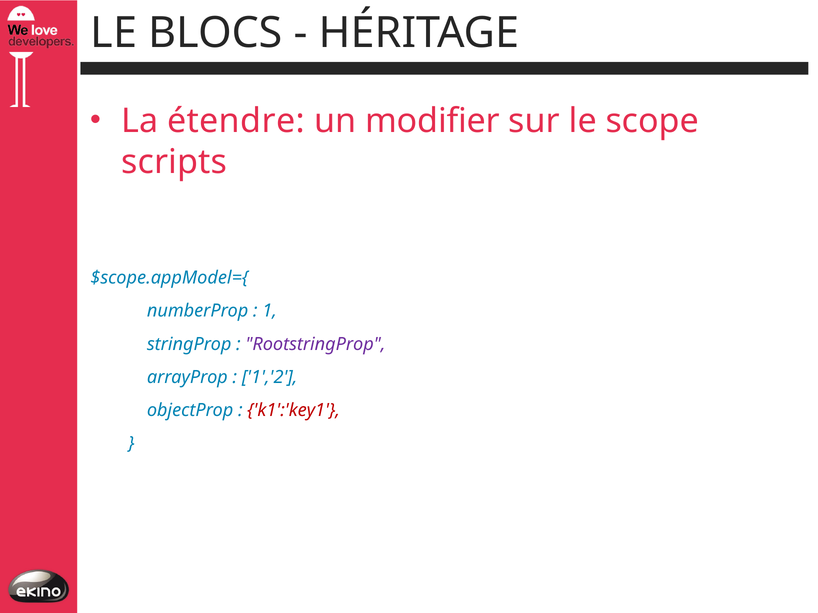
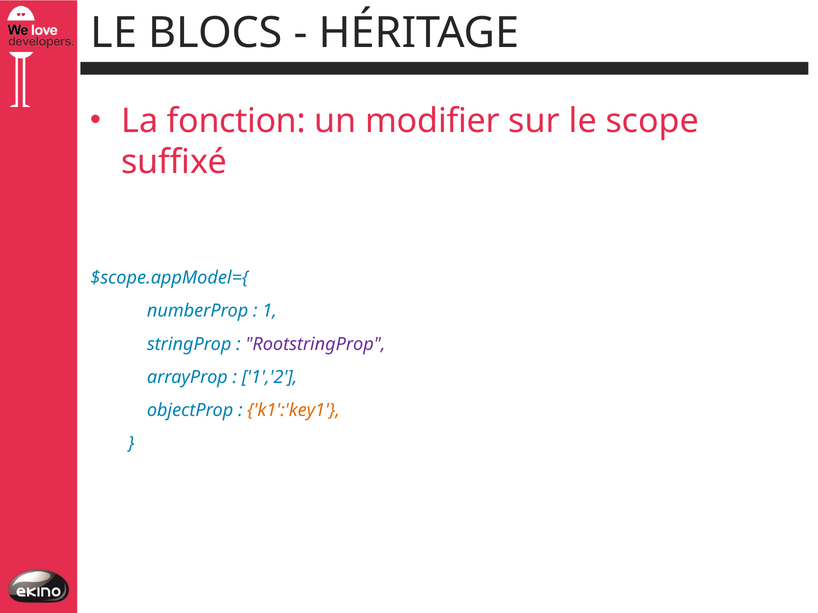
étendre: étendre -> fonction (236, 121)
scripts: scripts -> suffixé (174, 162)
k1':'key1 colour: red -> orange (294, 411)
